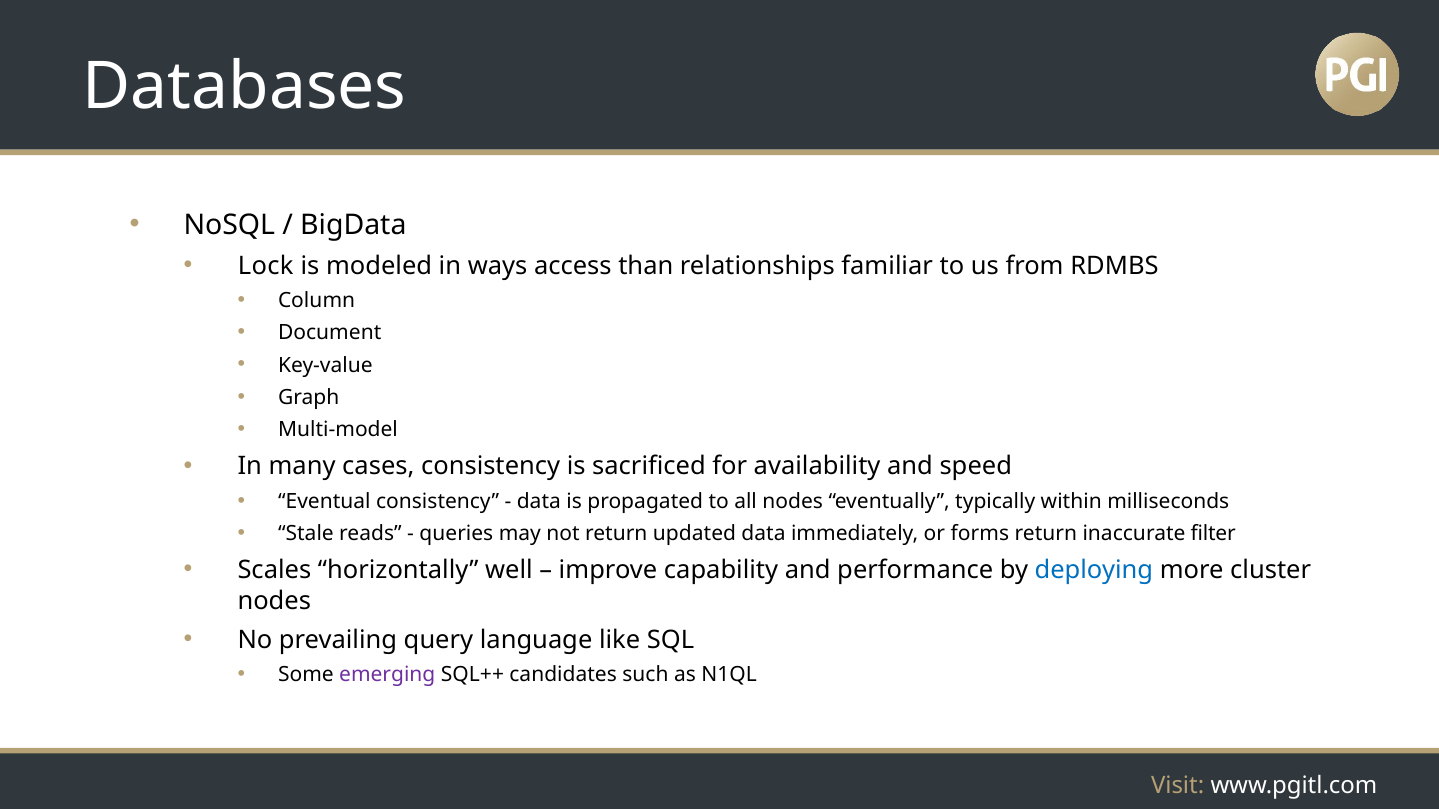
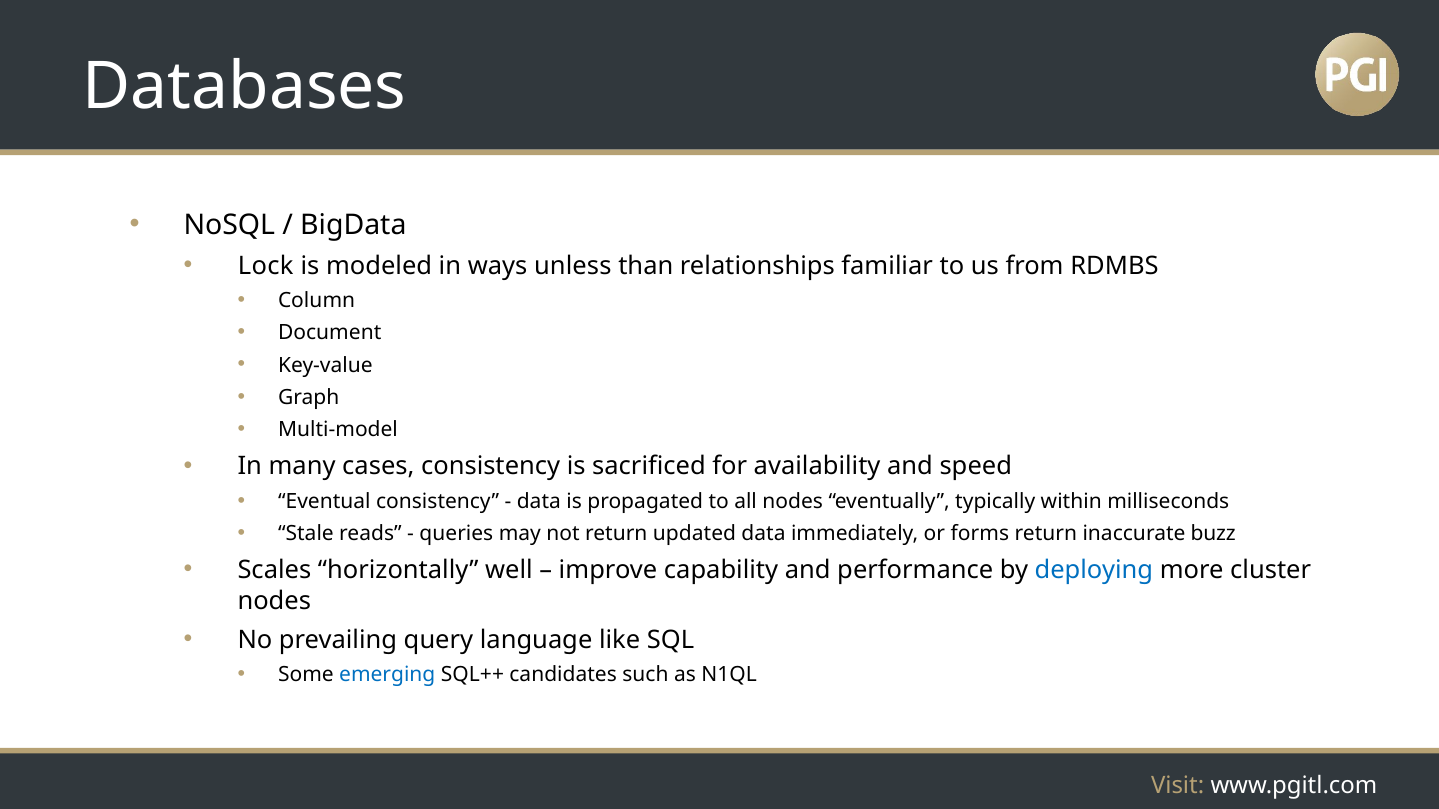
access: access -> unless (573, 266)
filter: filter -> buzz (1213, 534)
emerging colour: purple -> blue (387, 675)
